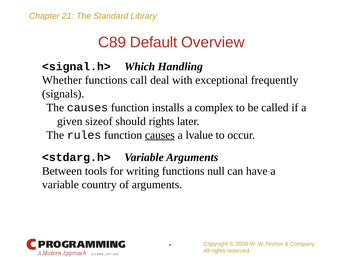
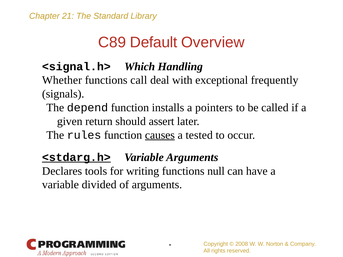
The causes: causes -> depend (87, 108)
complex: complex -> pointers (214, 108)
sizeof: sizeof -> return (99, 121)
should rights: rights -> assert (162, 121)
lvalue: lvalue -> tested (199, 135)
<stdarg.h> underline: none -> present (76, 157)
Between: Between -> Declares (62, 171)
country: country -> divided (99, 185)
